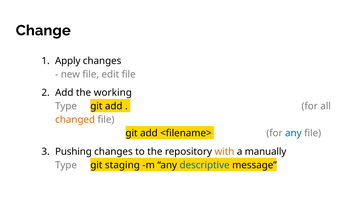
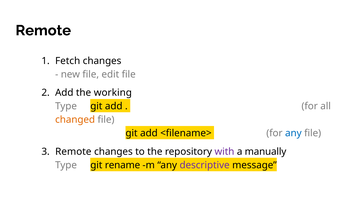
Change: Change -> Remote (43, 30)
Apply: Apply -> Fetch (68, 61)
Pushing: Pushing -> Remote (73, 152)
with colour: orange -> purple (224, 152)
staging: staging -> rename (123, 165)
descriptive colour: blue -> purple (205, 165)
